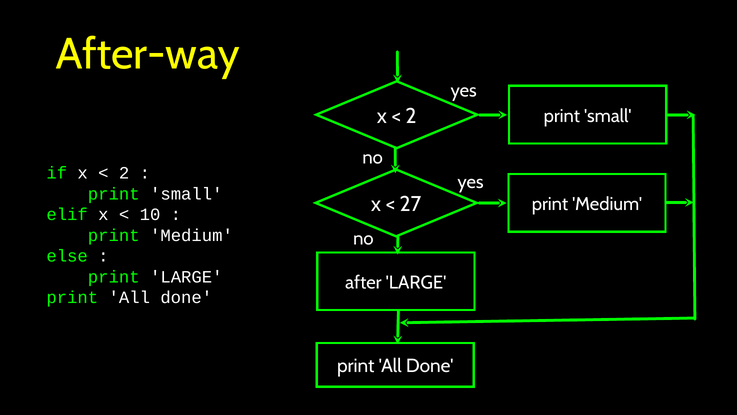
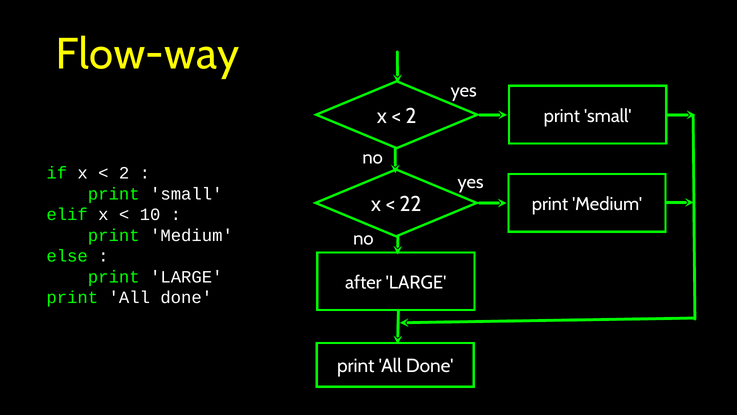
After-way: After-way -> Flow-way (148, 54)
27: 27 -> 22 (410, 204)
